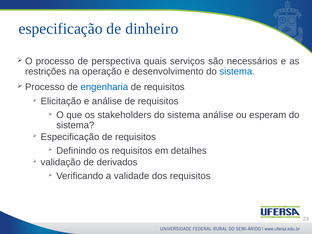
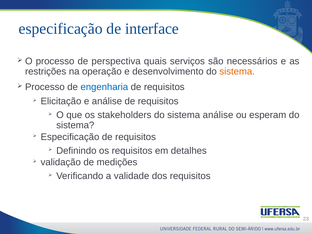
dinheiro: dinheiro -> interface (152, 29)
sistema colour: blue -> orange (237, 72)
derivados: derivados -> medições (117, 162)
